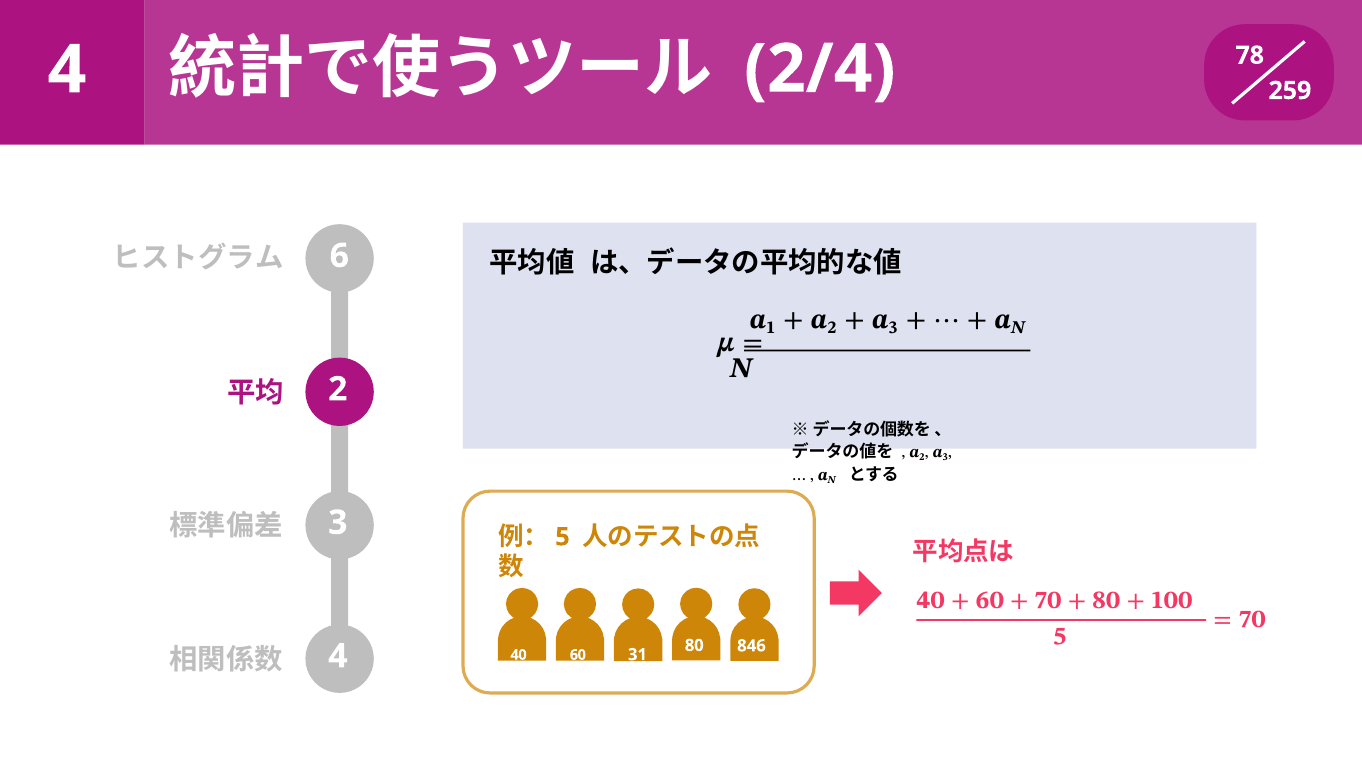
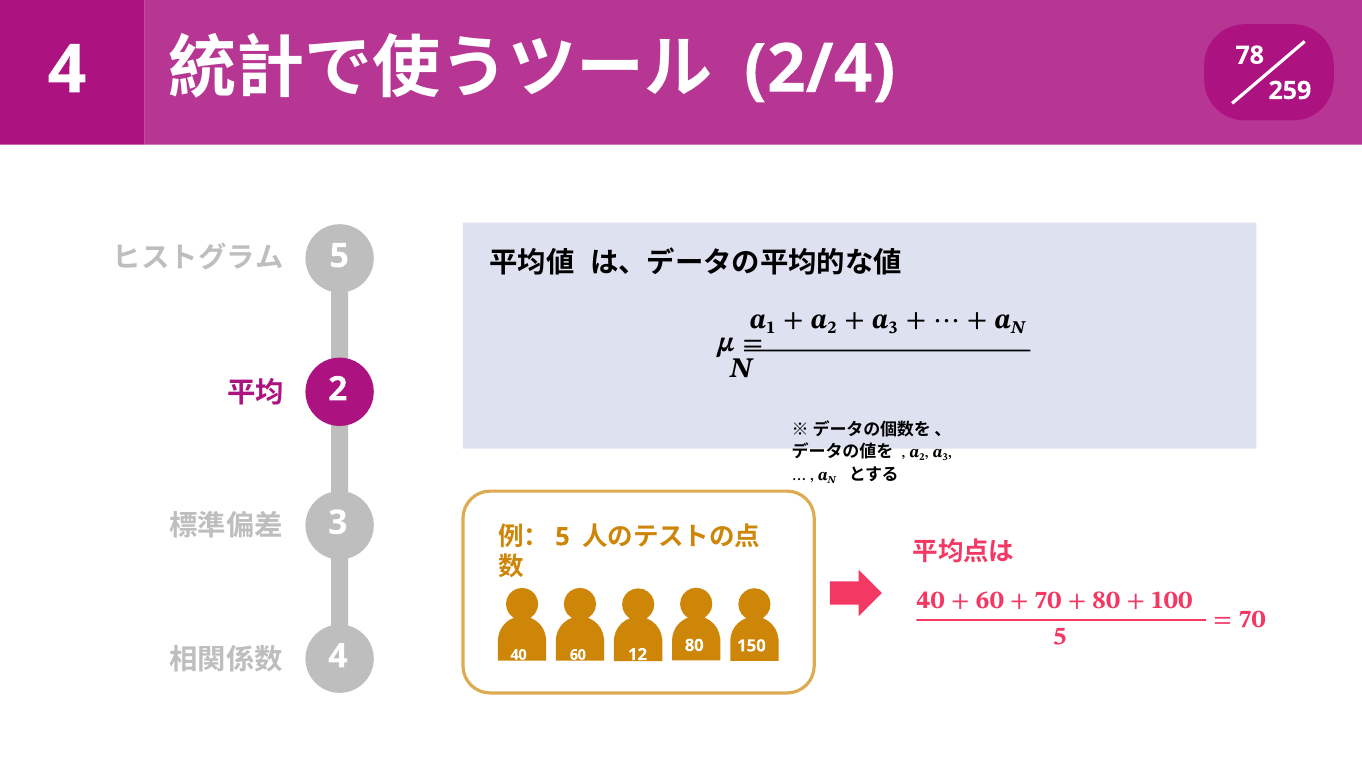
6: 6 -> 5 (339, 256)
846: 846 -> 150 (751, 646)
31: 31 -> 12 (638, 655)
